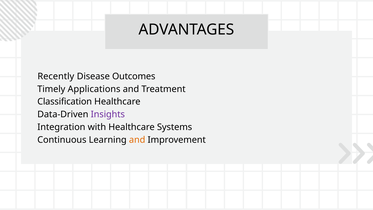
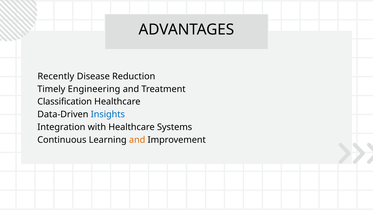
Outcomes: Outcomes -> Reduction (134, 76)
Applications: Applications -> Engineering (94, 89)
Insights colour: purple -> blue (108, 114)
